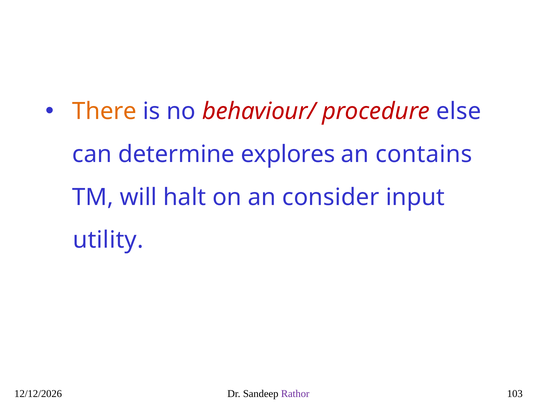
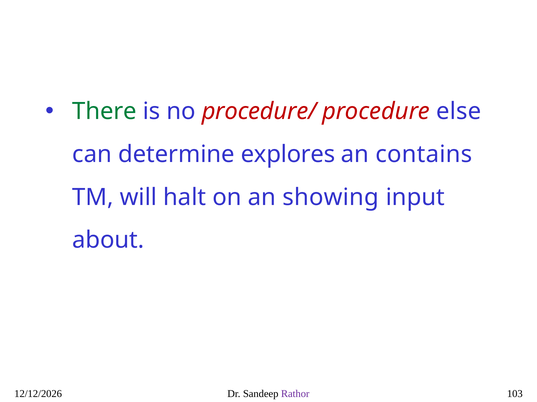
There colour: orange -> green (104, 112)
behaviour/: behaviour/ -> procedure/ (259, 112)
consider: consider -> showing (331, 198)
utility: utility -> about (108, 241)
